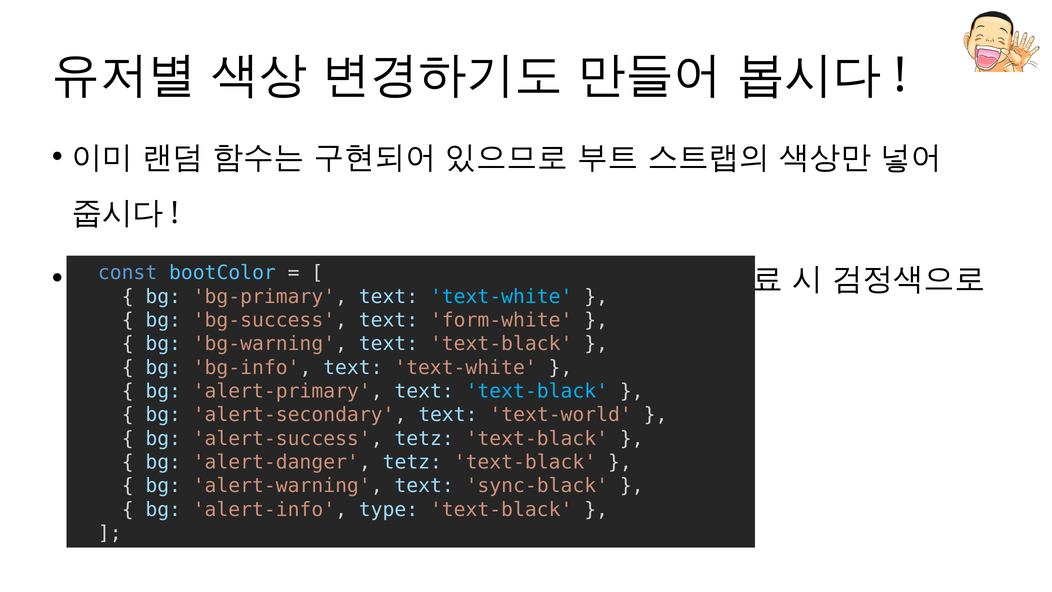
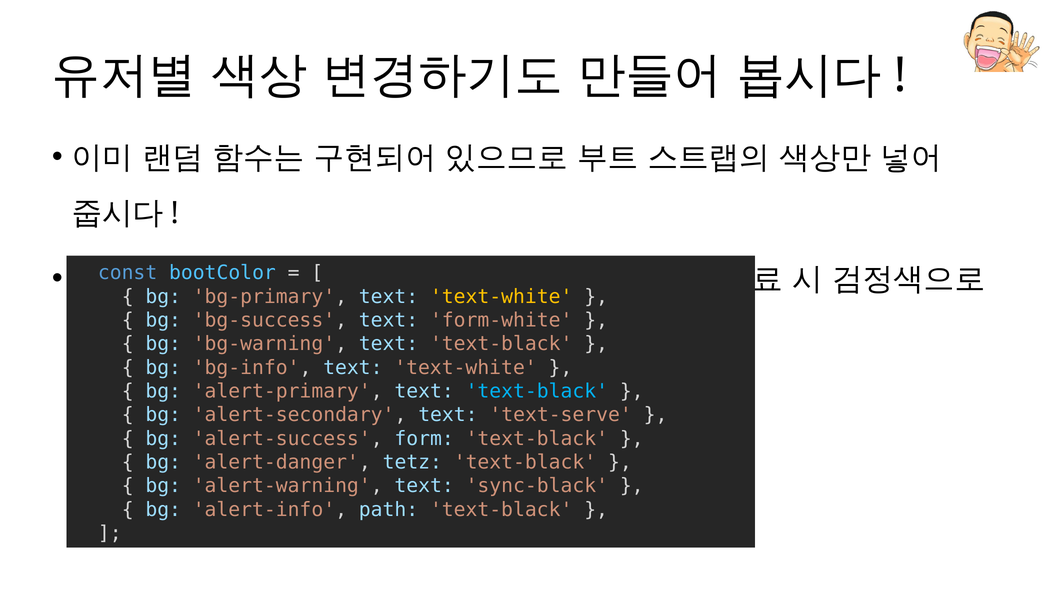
text-white colour: light blue -> yellow (501, 296)
text-world: text-world -> text-serve (561, 415)
alert-success tetz: tetz -> form (424, 438)
type: type -> path (389, 509)
